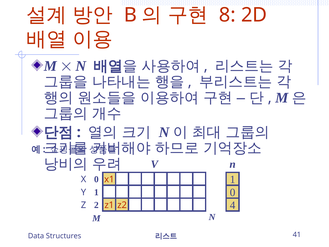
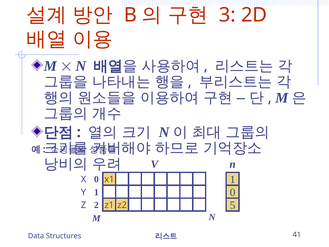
8: 8 -> 3 (227, 15)
4: 4 -> 5 (233, 205)
